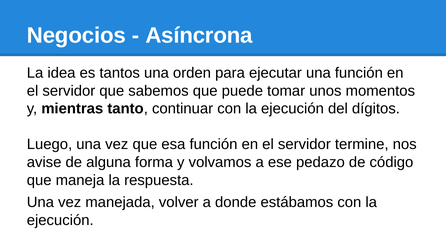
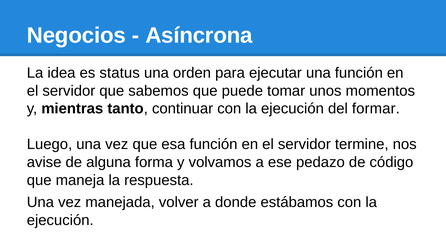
tantos: tantos -> status (120, 73)
dígitos: dígitos -> formar (376, 109)
